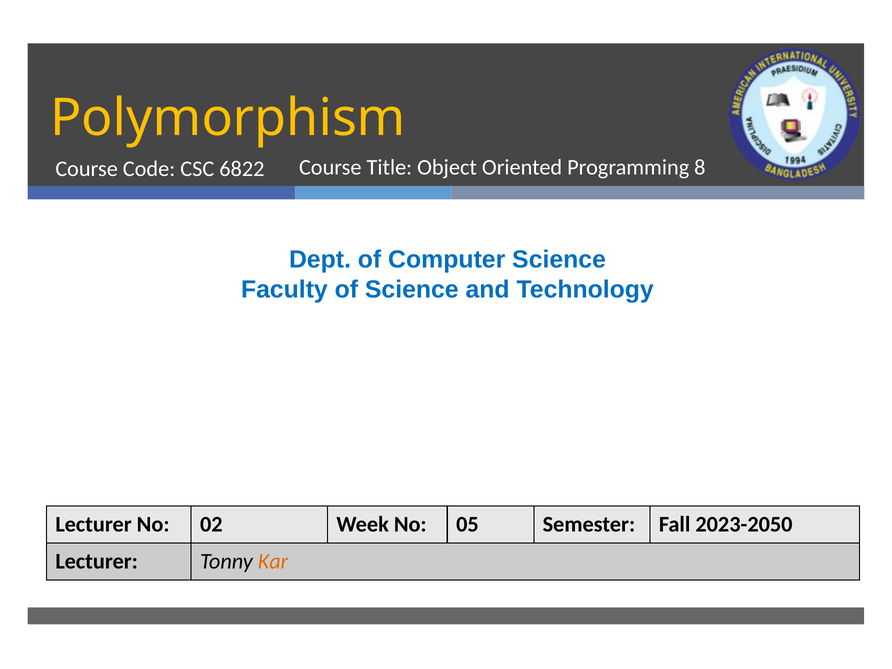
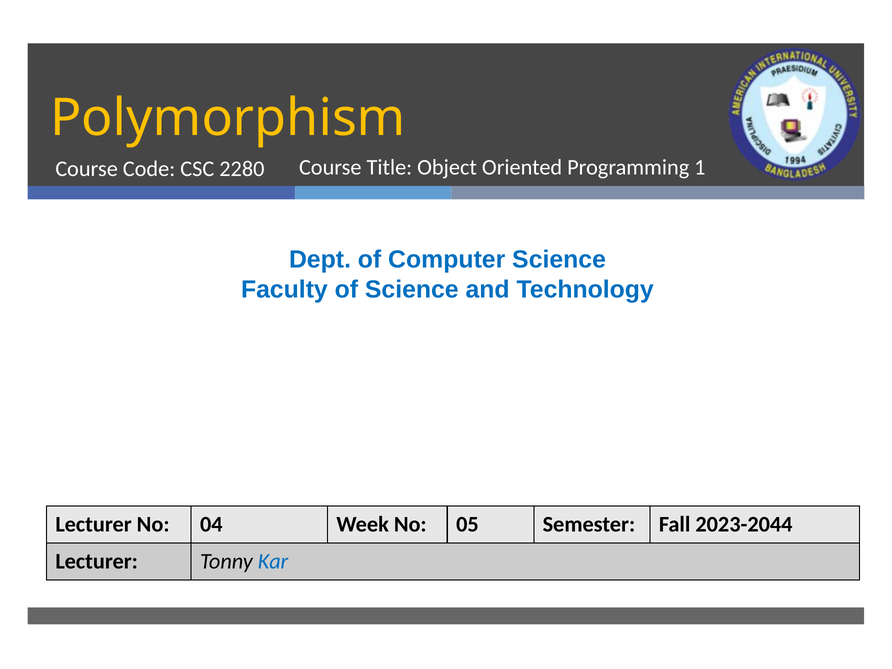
8: 8 -> 1 (700, 168)
6822: 6822 -> 2280 (242, 169)
02: 02 -> 04 (211, 524)
2023-2050: 2023-2050 -> 2023-2044 (744, 524)
Kar colour: orange -> blue (273, 561)
